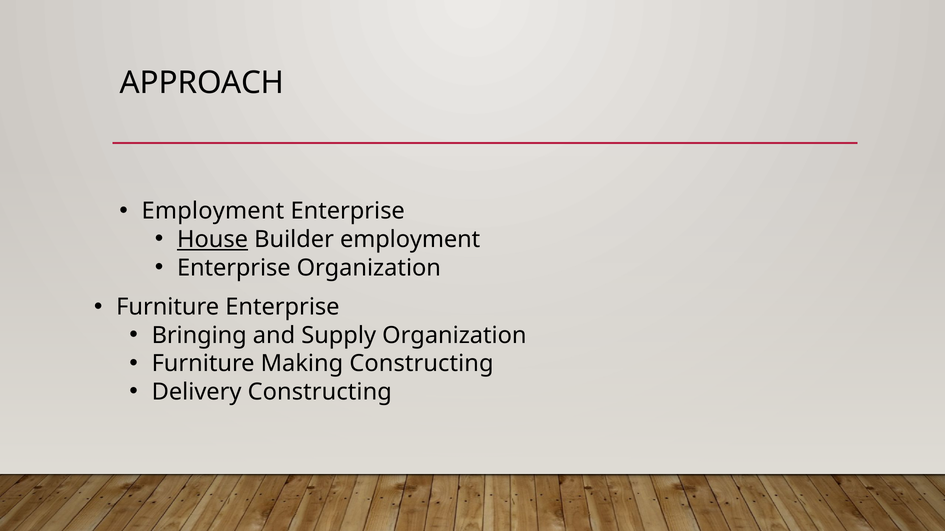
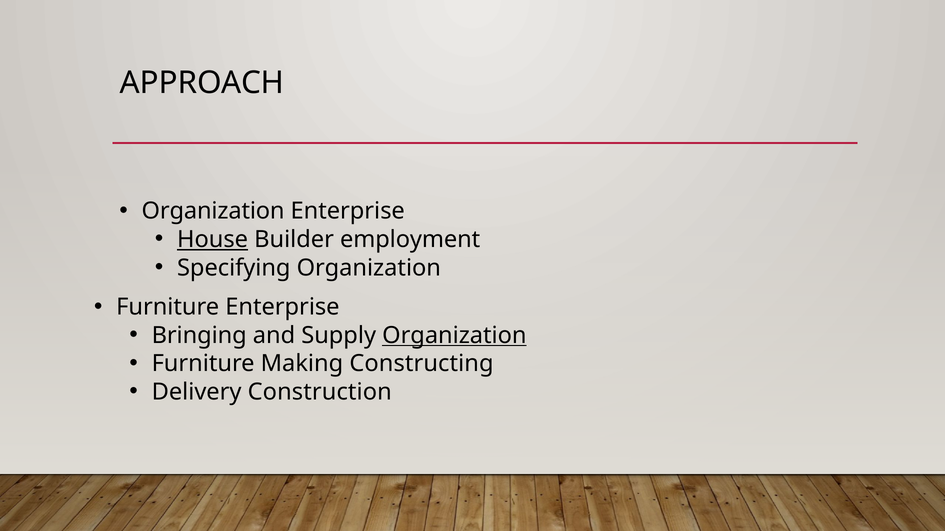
Employment: Employment -> Organization (213, 211)
Enterprise: Enterprise -> Specifying (234, 268)
Organization underline: none -> present (454, 336)
Delivery Constructing: Constructing -> Construction (320, 392)
